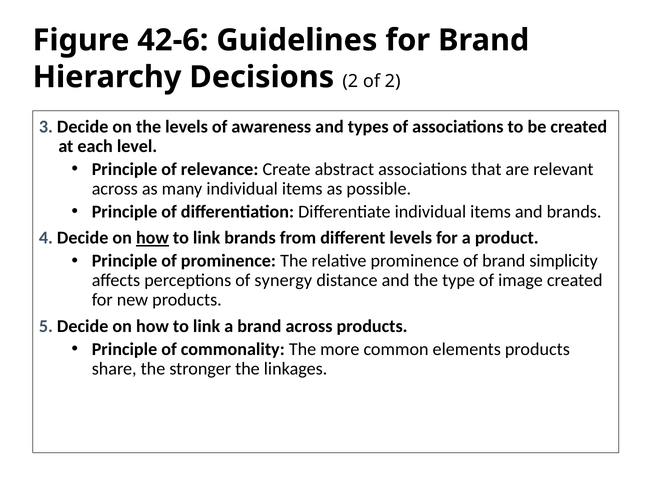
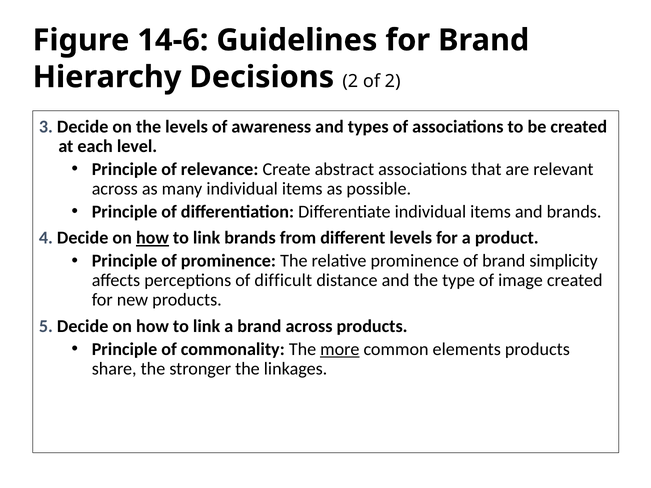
42-6: 42-6 -> 14-6 (173, 40)
synergy: synergy -> difficult (283, 281)
more underline: none -> present (340, 349)
